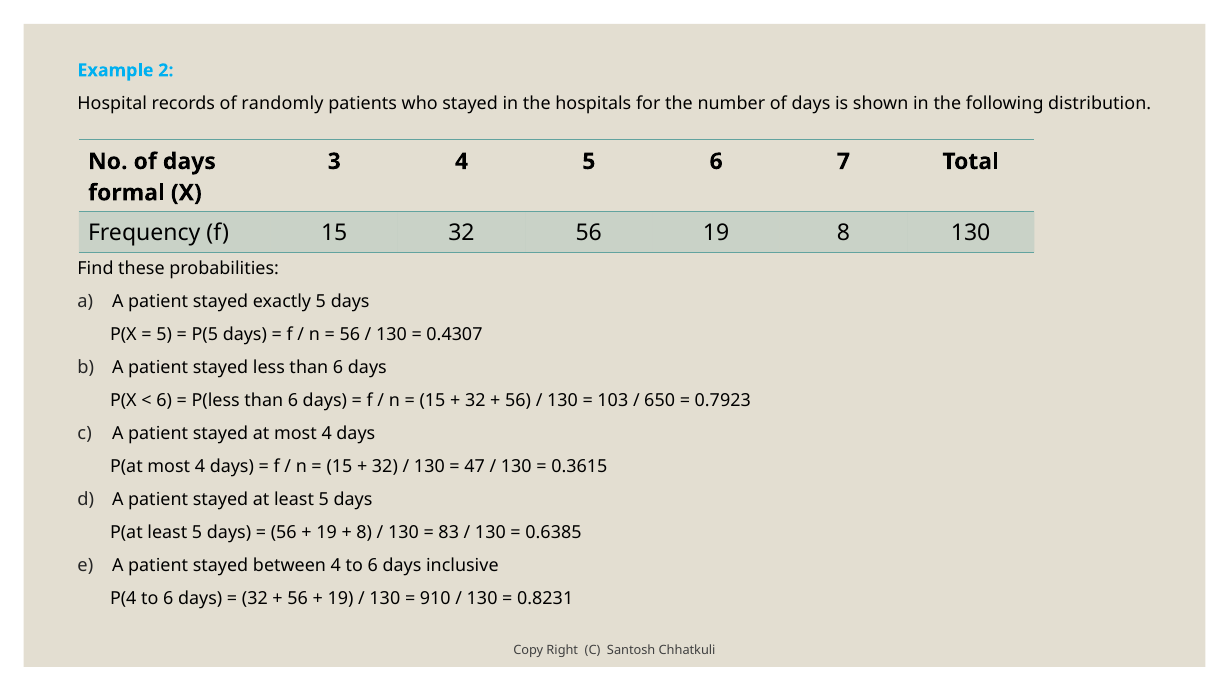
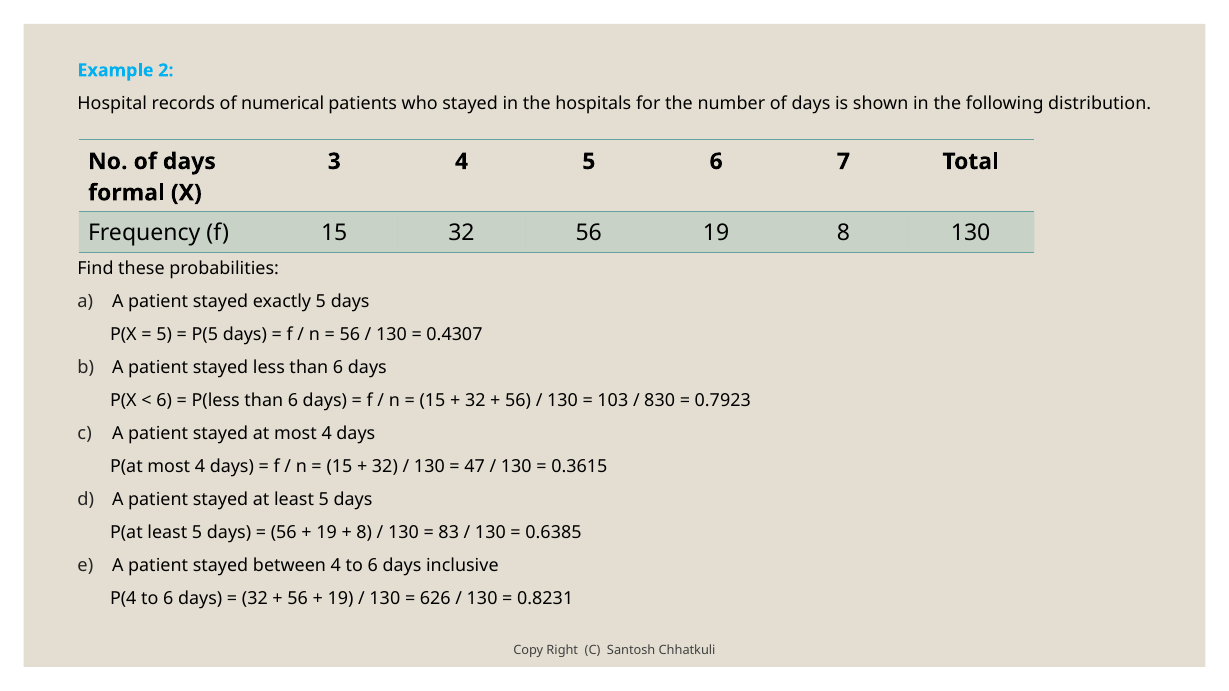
randomly: randomly -> numerical (283, 103)
650: 650 -> 830 (660, 401)
910: 910 -> 626 (435, 599)
